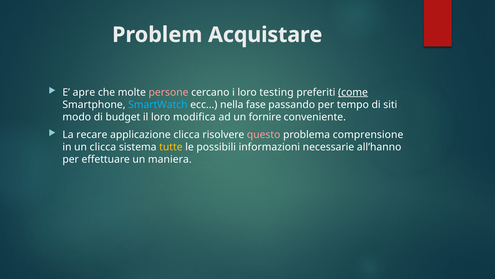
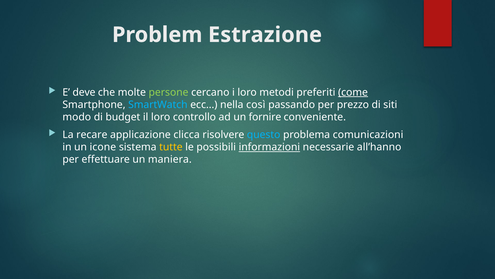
Acquistare: Acquistare -> Estrazione (265, 35)
apre: apre -> deve (84, 92)
persone colour: pink -> light green (169, 92)
testing: testing -> metodi (277, 92)
fase: fase -> così (256, 105)
tempo: tempo -> prezzo (353, 105)
modifica: modifica -> controllo (194, 117)
questo colour: pink -> light blue (264, 134)
comprensione: comprensione -> comunicazioni (368, 134)
un clicca: clicca -> icone (103, 147)
informazioni underline: none -> present (269, 147)
